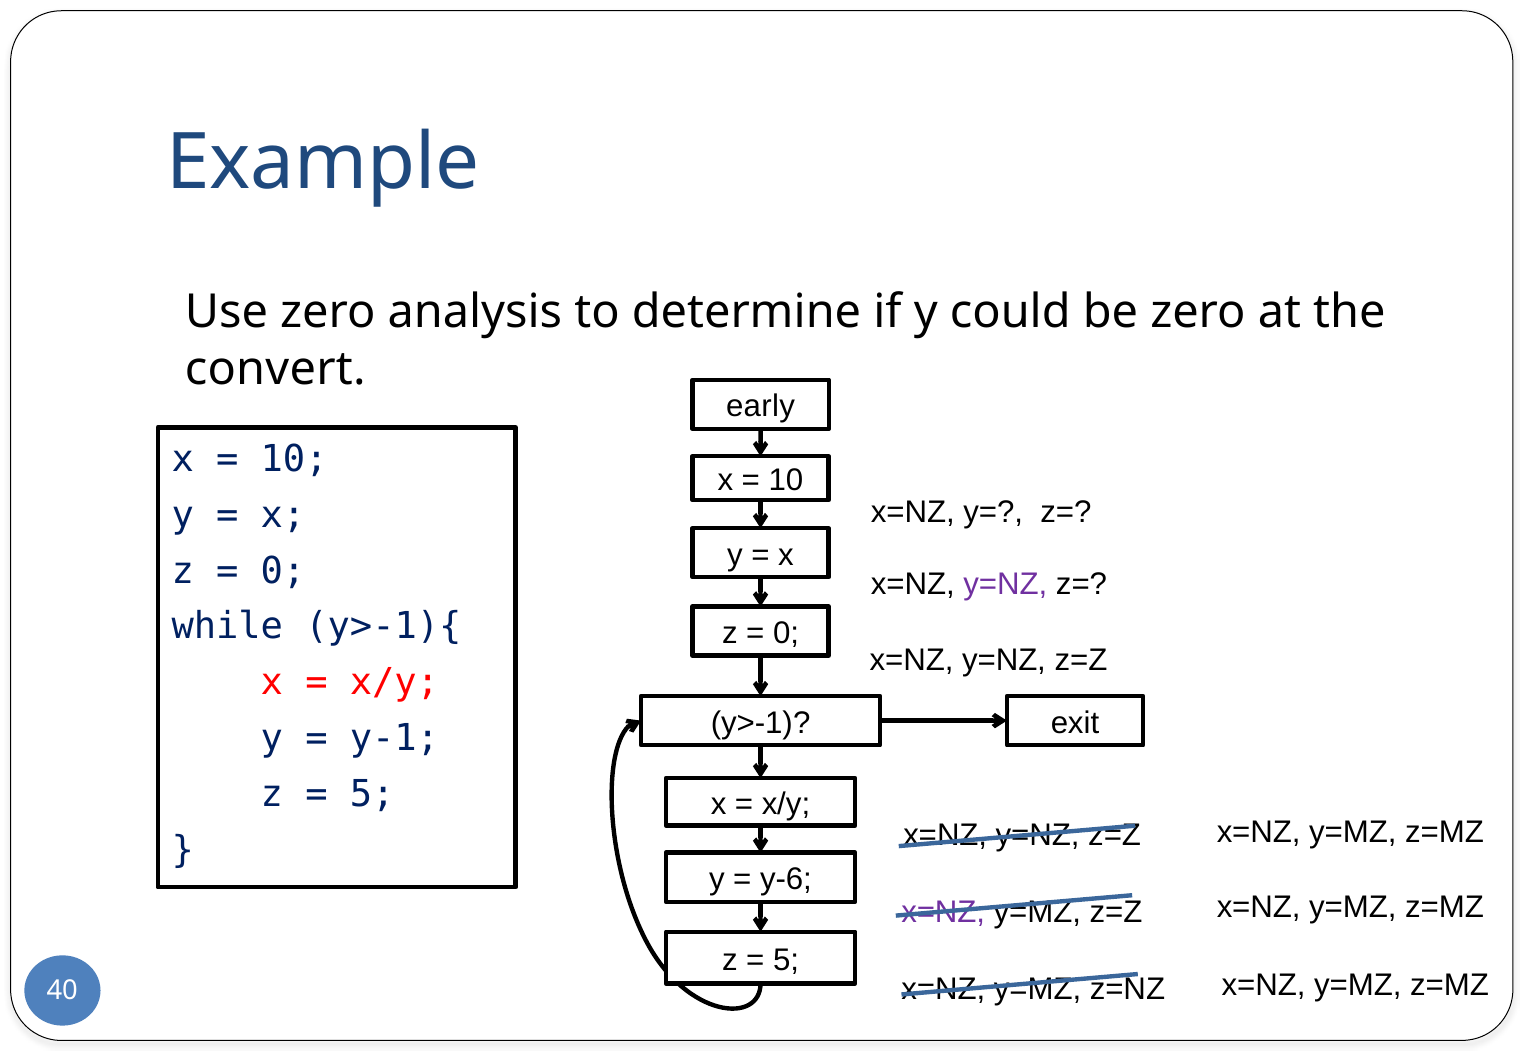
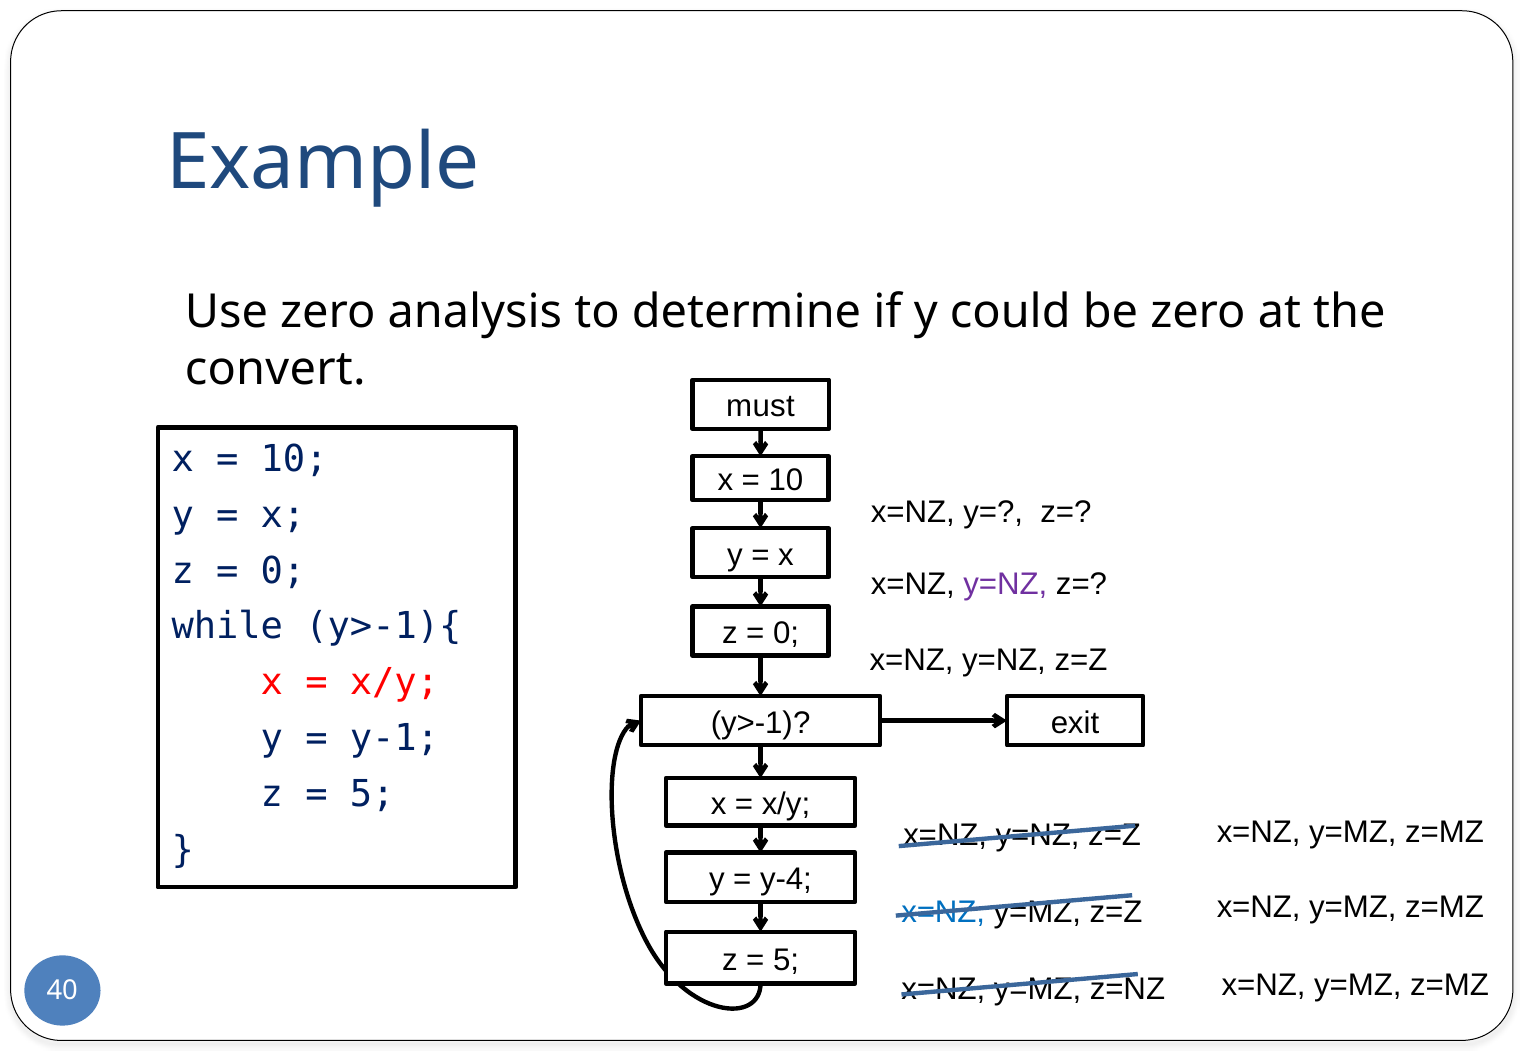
early: early -> must (760, 407)
y-6: y-6 -> y-4 (786, 879)
x=NZ colour: purple -> blue (943, 912)
